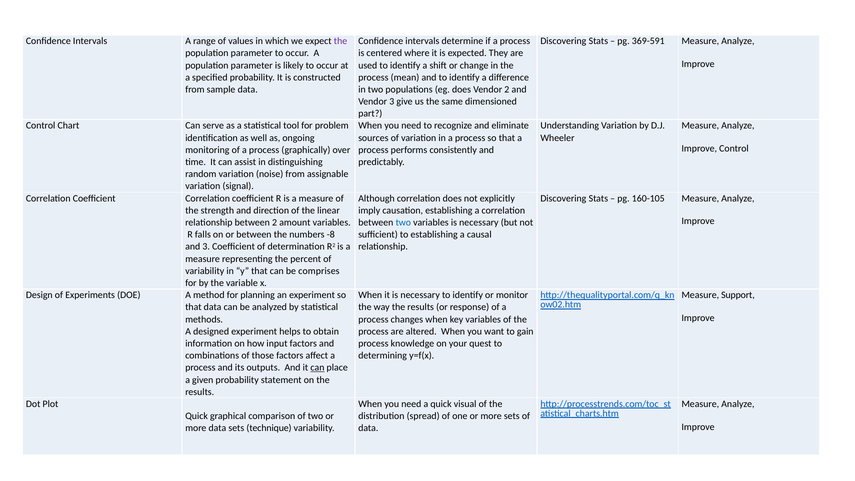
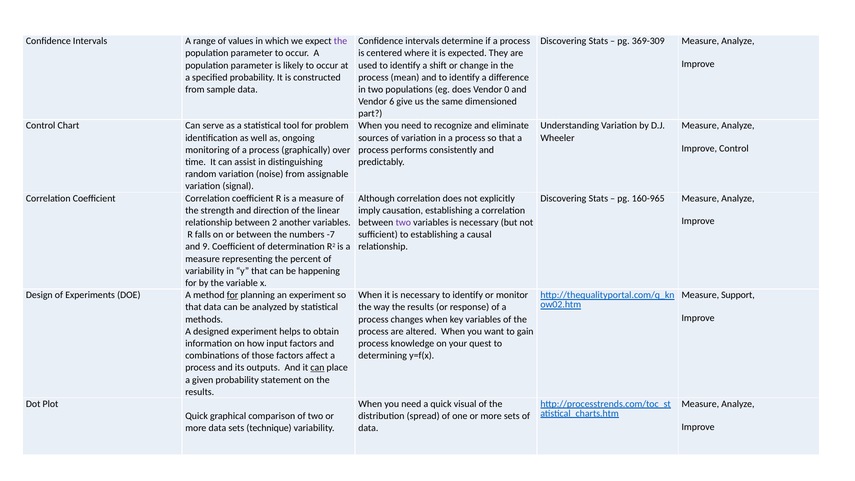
369-591: 369-591 -> 369-309 (648, 41)
Vendor 2: 2 -> 0 (507, 89)
Vendor 3: 3 -> 6 (392, 102)
160-105: 160-105 -> 160-965 (648, 198)
amount: amount -> another (295, 223)
two colour: blue -> purple (403, 223)
-8: -8 -> -7 (331, 235)
and 3: 3 -> 9 (206, 247)
comprises: comprises -> happening (319, 271)
for underline: none -> present (232, 295)
